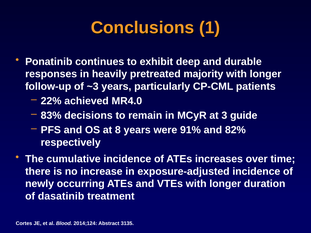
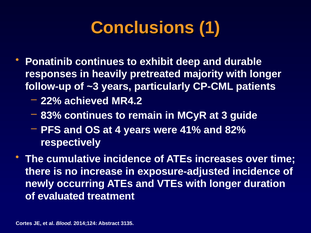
MR4.0: MR4.0 -> MR4.2 (127, 101)
83% decisions: decisions -> continues (89, 116)
8: 8 -> 4 (118, 130)
91%: 91% -> 41% (190, 130)
dasatinib: dasatinib -> evaluated (61, 196)
